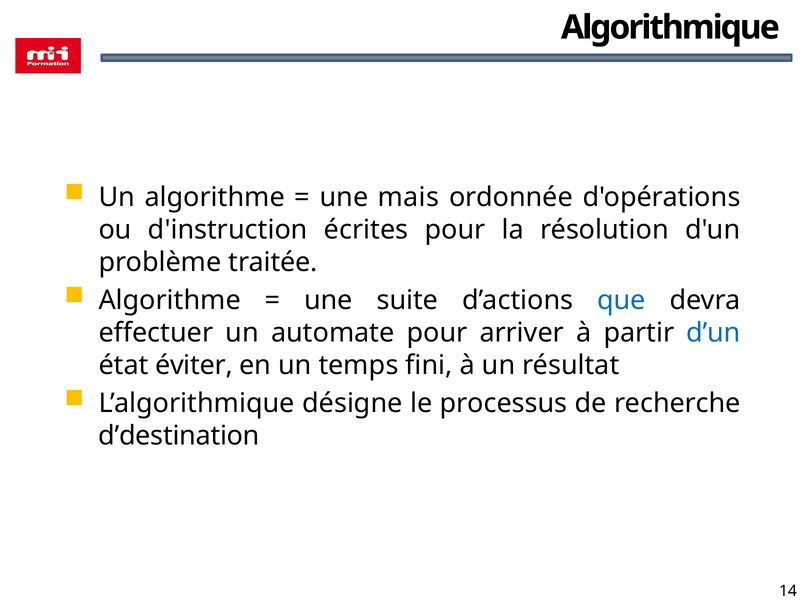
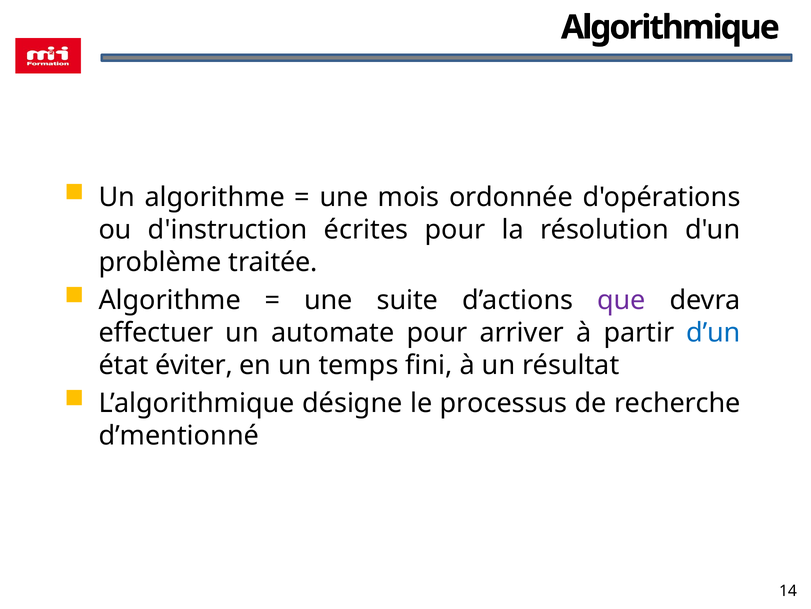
mais: mais -> mois (409, 197)
que colour: blue -> purple (621, 300)
d’destination: d’destination -> d’mentionné (179, 435)
